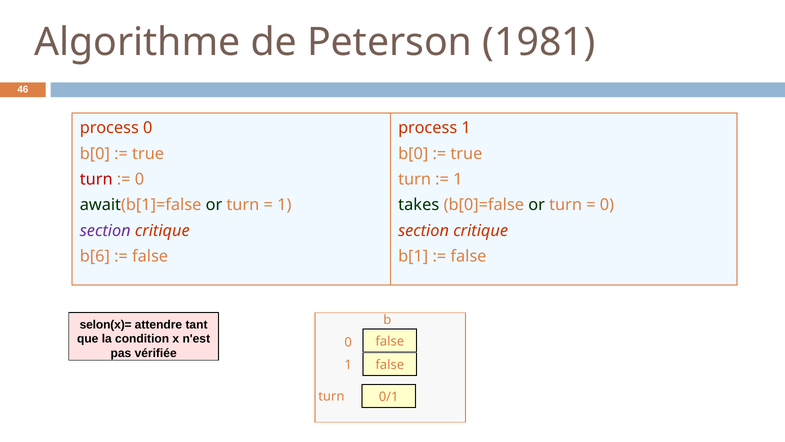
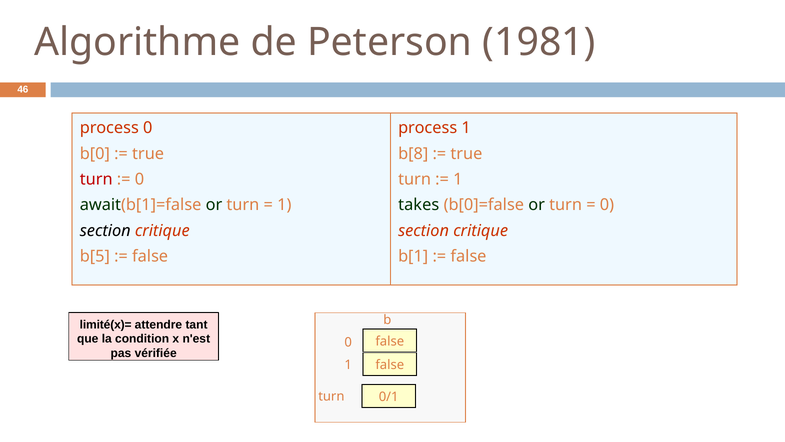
b[0: b[0 -> b[8 (413, 154)
section colour: purple -> black (105, 231)
b[6: b[6 -> b[5 (95, 256)
selon(x)=: selon(x)= -> limité(x)= (106, 324)
